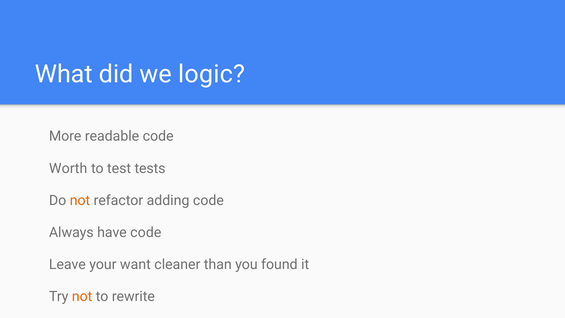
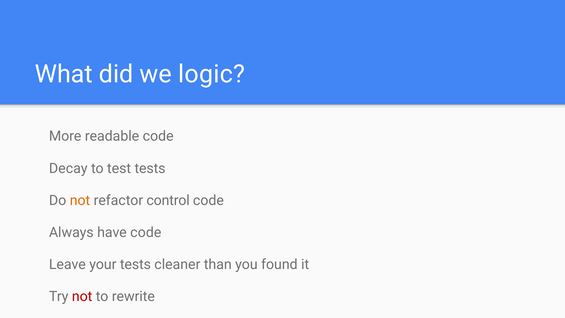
Worth: Worth -> Decay (68, 168)
adding: adding -> control (168, 200)
your want: want -> tests (135, 264)
not colour: orange -> red (82, 296)
